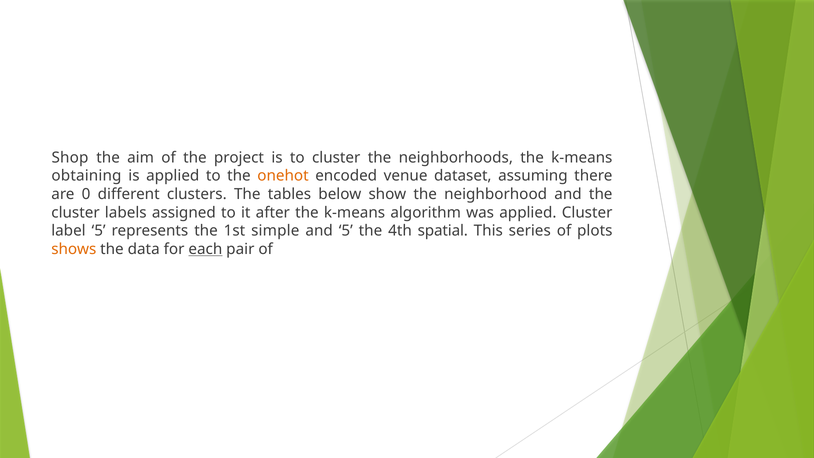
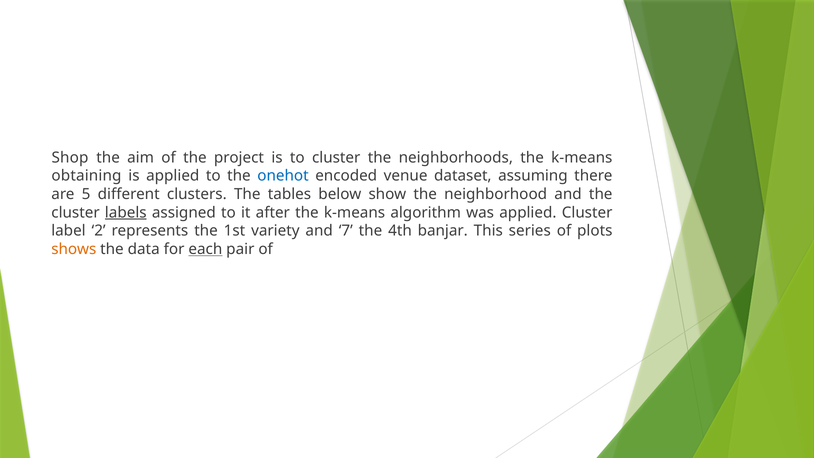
onehot colour: orange -> blue (283, 176)
0: 0 -> 5 (86, 194)
labels underline: none -> present (126, 212)
label 5: 5 -> 2 (99, 231)
simple: simple -> variety (275, 231)
and 5: 5 -> 7 (346, 231)
spatial: spatial -> banjar (443, 231)
